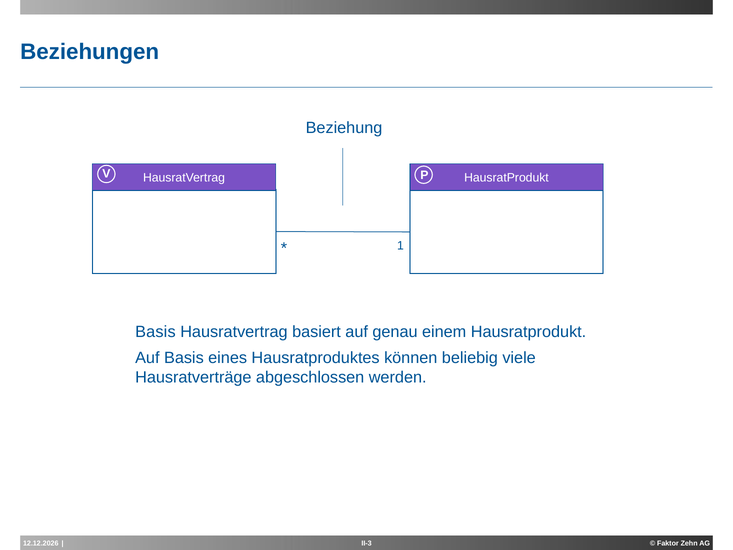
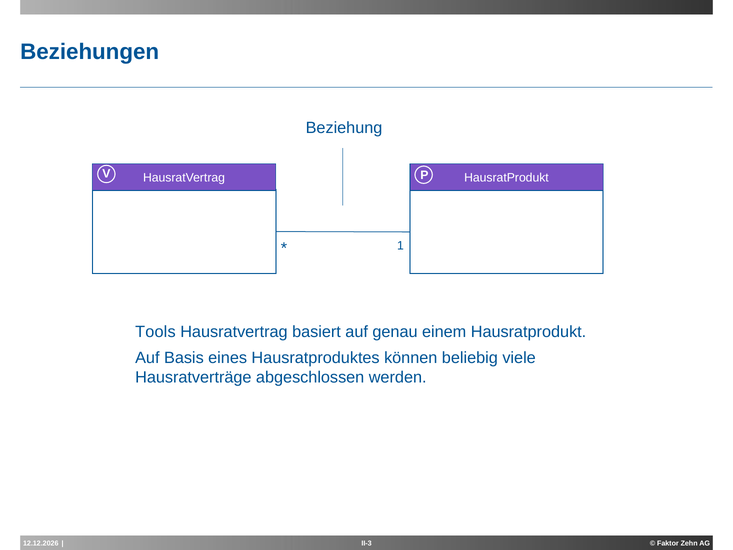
Basis: Basis -> Tools (155, 332)
